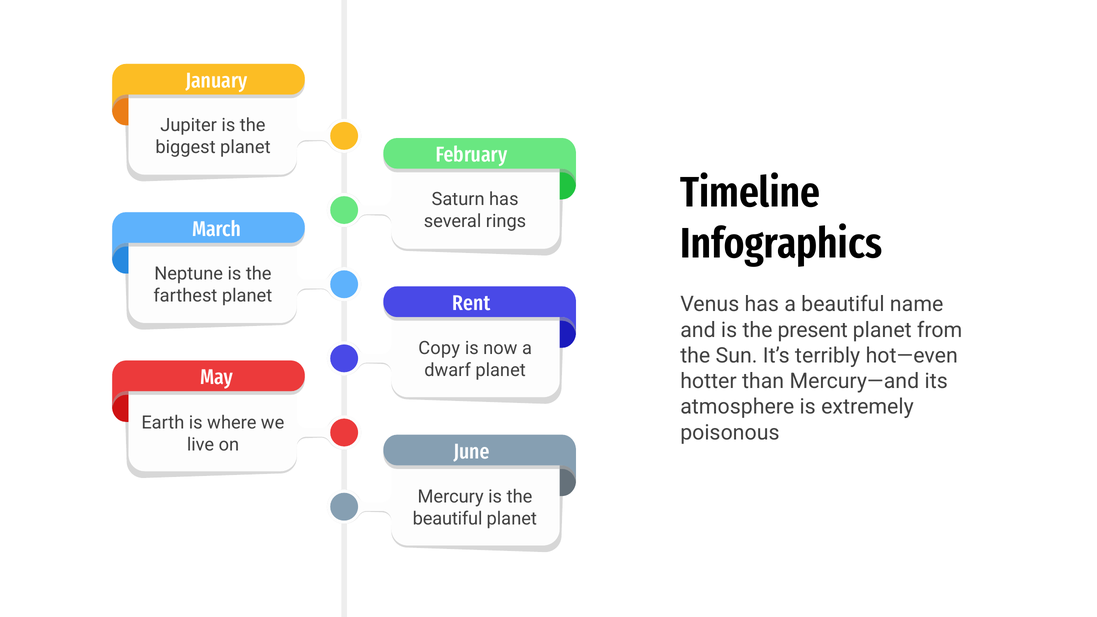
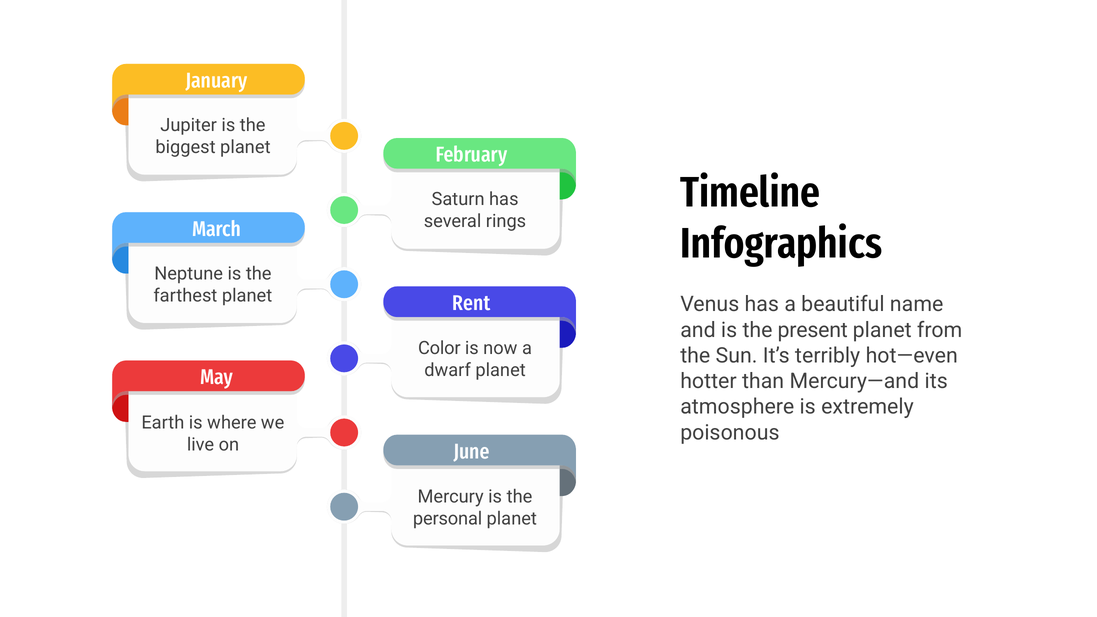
Copy: Copy -> Color (439, 348)
beautiful: beautiful -> personal (448, 519)
